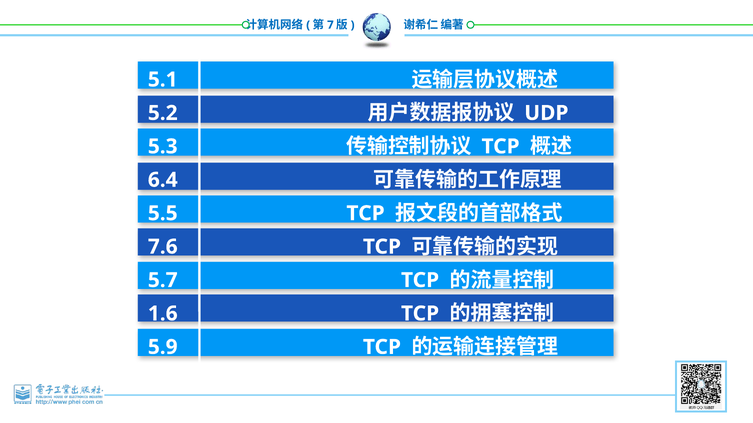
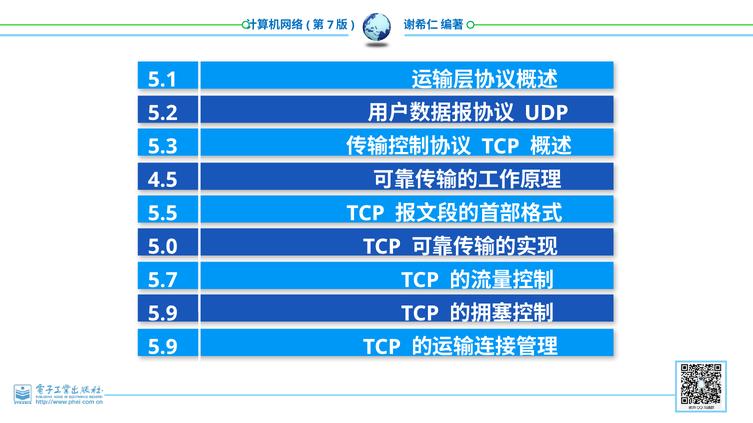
6.4: 6.4 -> 4.5 (163, 180)
7.6: 7.6 -> 5.0 (163, 247)
1.6: 1.6 -> 5.9 (163, 314)
